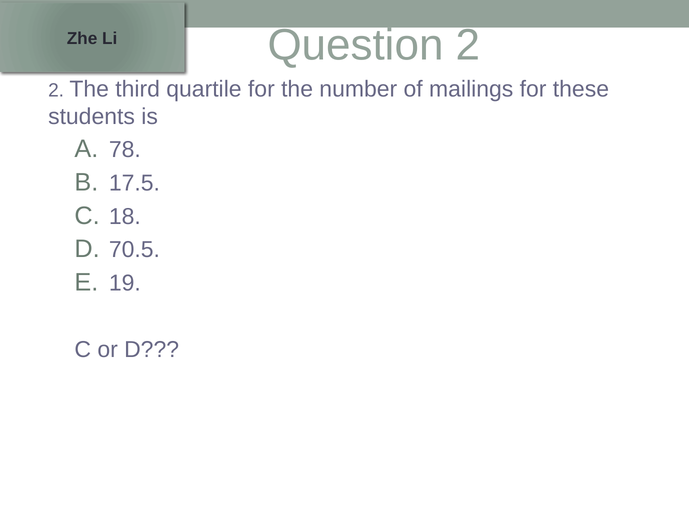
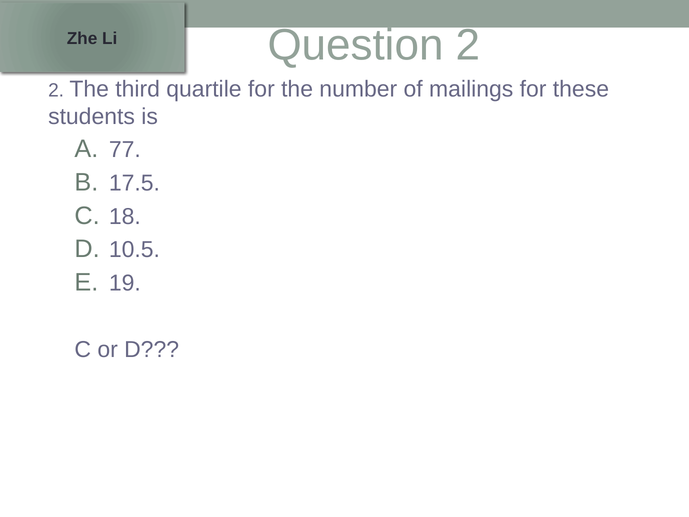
78: 78 -> 77 (125, 150)
70.5: 70.5 -> 10.5 (134, 250)
